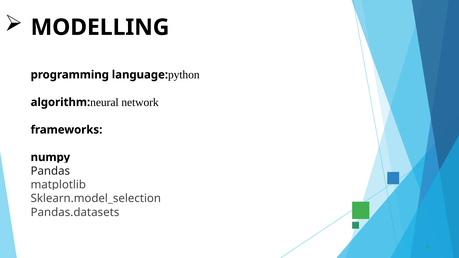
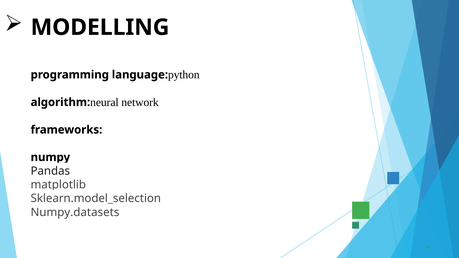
Pandas.datasets: Pandas.datasets -> Numpy.datasets (75, 212)
